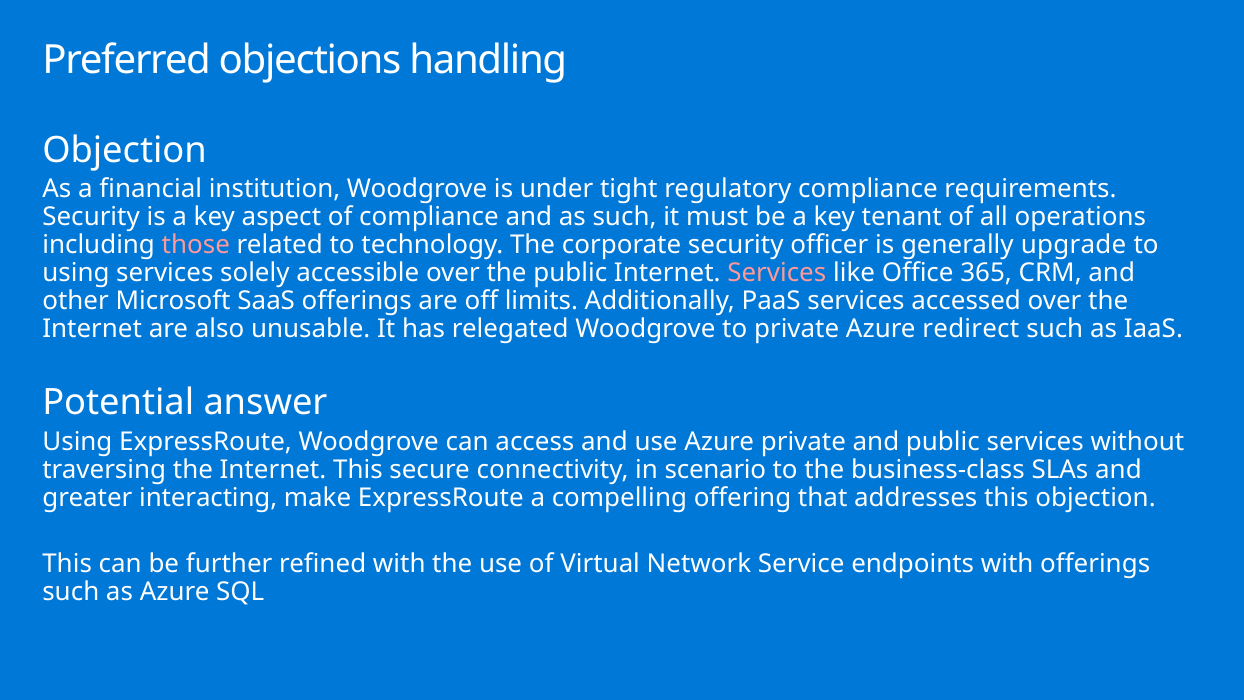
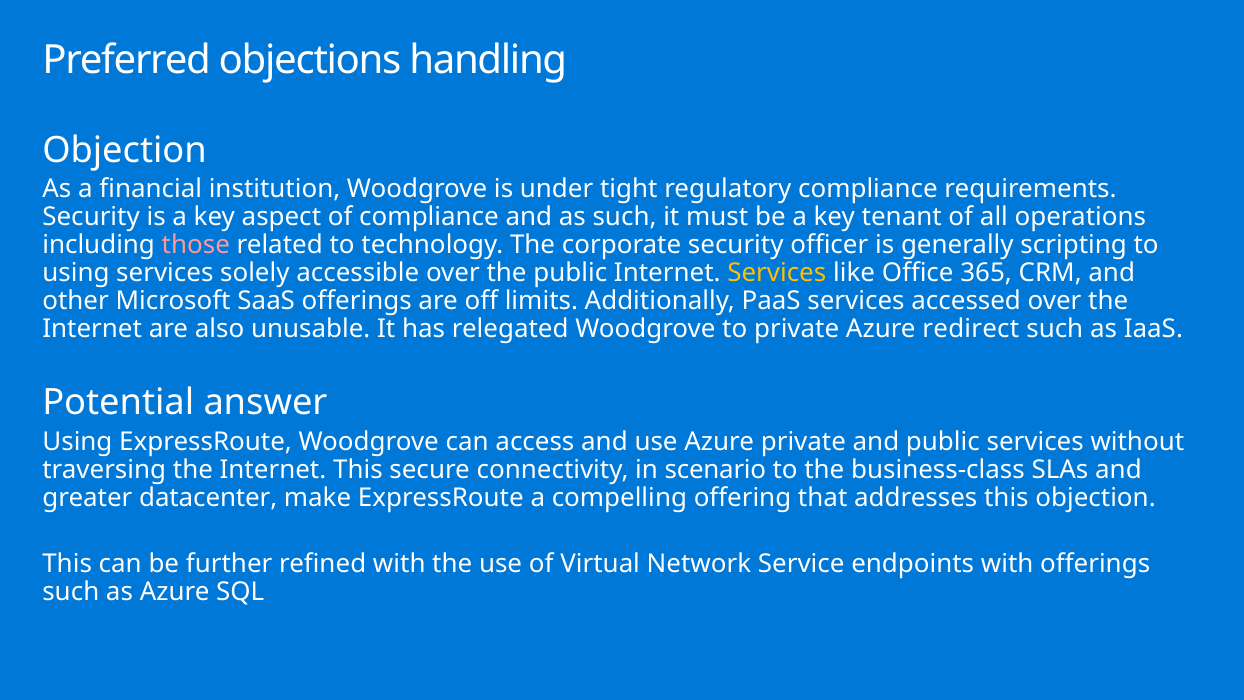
upgrade: upgrade -> scripting (1074, 245)
Services colour: pink -> yellow (777, 273)
interacting: interacting -> datacenter (208, 498)
